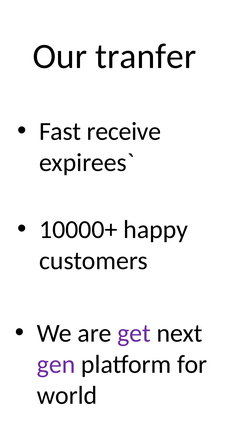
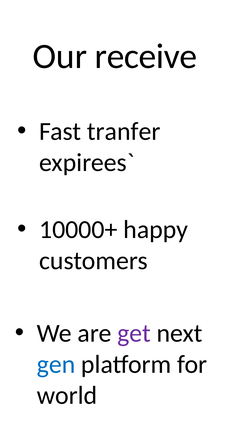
tranfer: tranfer -> receive (146, 56)
receive: receive -> tranfer (124, 131)
gen colour: purple -> blue (56, 364)
